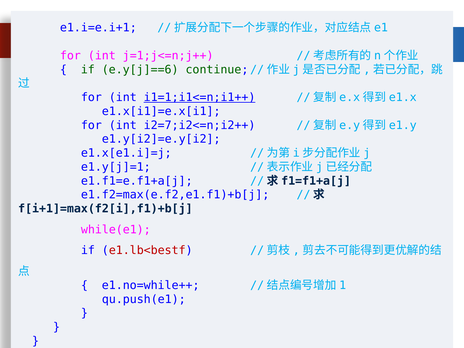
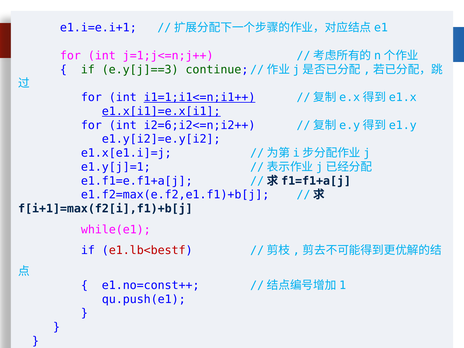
e.y[j]==6: e.y[j]==6 -> e.y[j]==3 (140, 70)
e1.x[i1]=e.x[i1 underline: none -> present (161, 111)
i2=7;i2<=n;i2++: i2=7;i2<=n;i2++ -> i2=6;i2<=n;i2++ (200, 125)
e1.no=while++: e1.no=while++ -> e1.no=const++ (151, 285)
